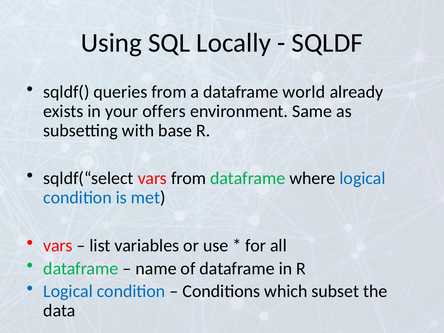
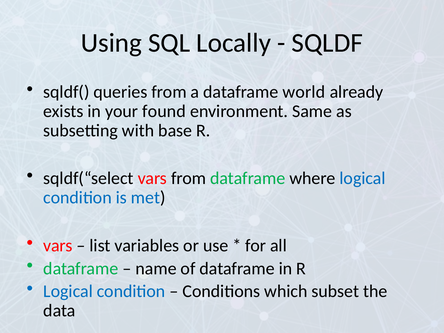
offers: offers -> found (164, 111)
